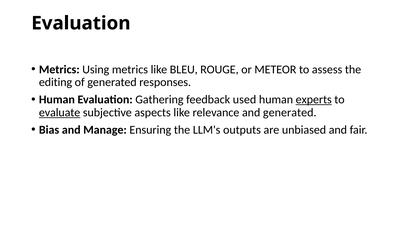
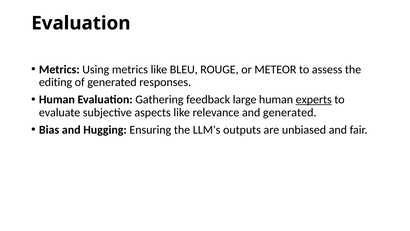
used: used -> large (245, 99)
evaluate underline: present -> none (60, 112)
Manage: Manage -> Hugging (105, 130)
